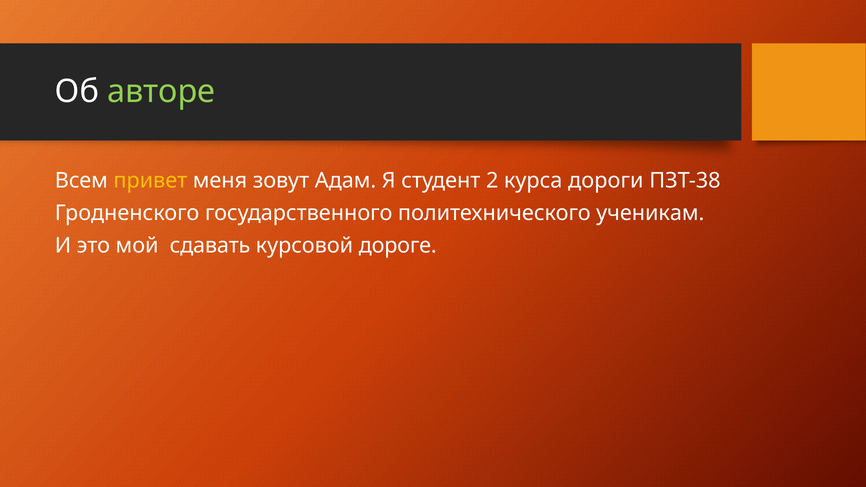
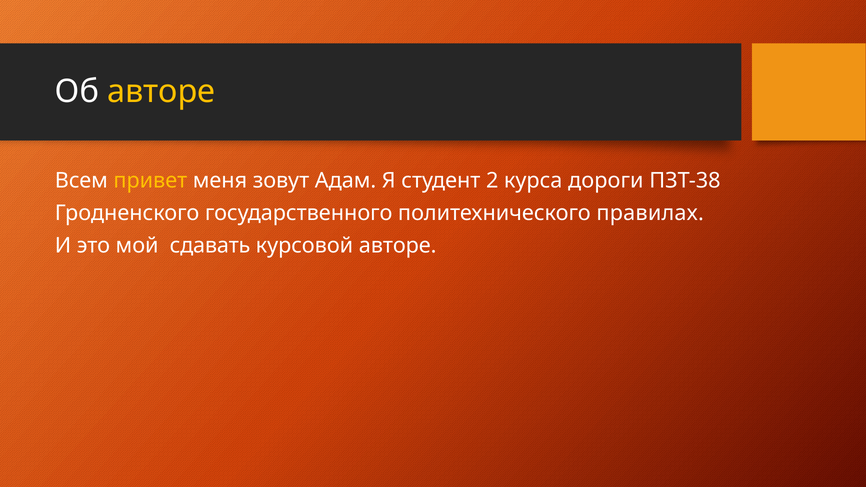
авторе colour: light green -> yellow (161, 92)
ученикам: ученикам -> правилах (650, 213)
курсовой дороге: дороге -> авторе (398, 246)
